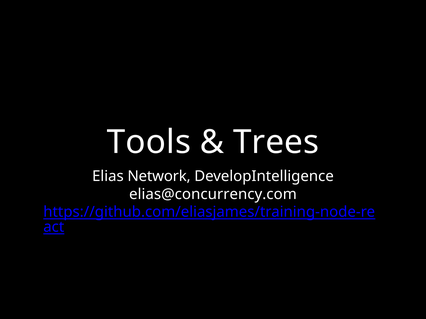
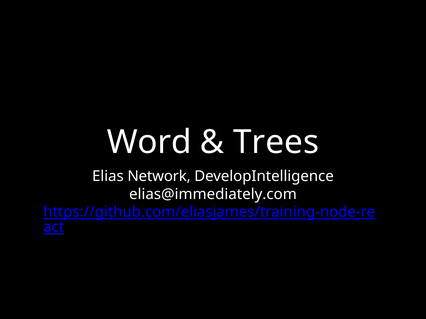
Tools: Tools -> Word (149, 143)
elias@concurrency.com: elias@concurrency.com -> elias@immediately.com (213, 194)
